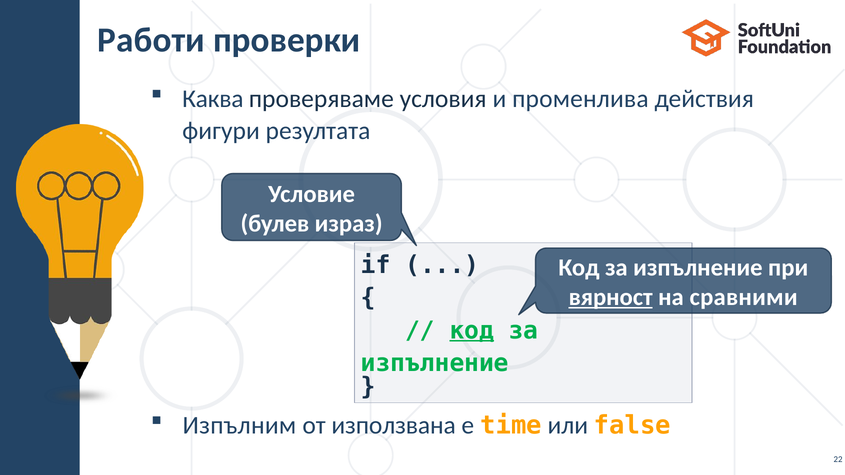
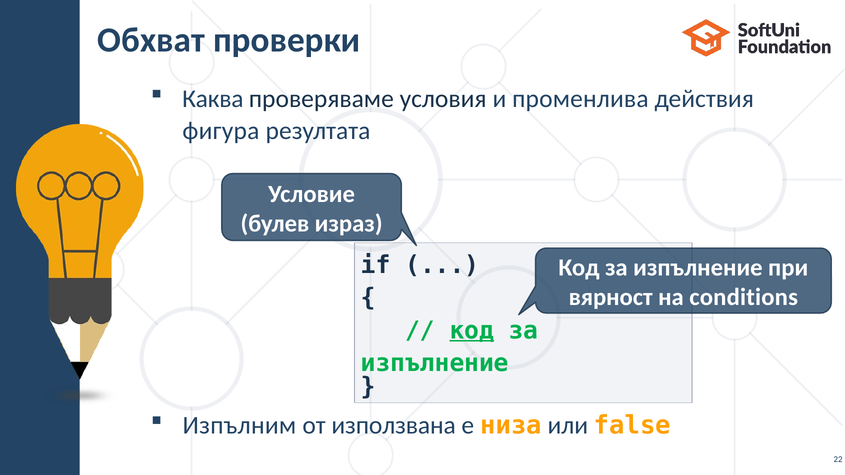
Работи: Работи -> Обхват (151, 40)
фигури: фигури -> фигура (221, 131)
вярност underline: present -> none (611, 297)
сравними: сравними -> conditions (744, 297)
time: time -> низа (511, 426)
